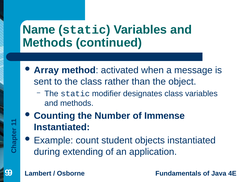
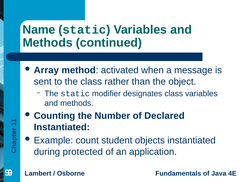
Immense: Immense -> Declared (164, 116)
extending: extending -> protected (83, 152)
